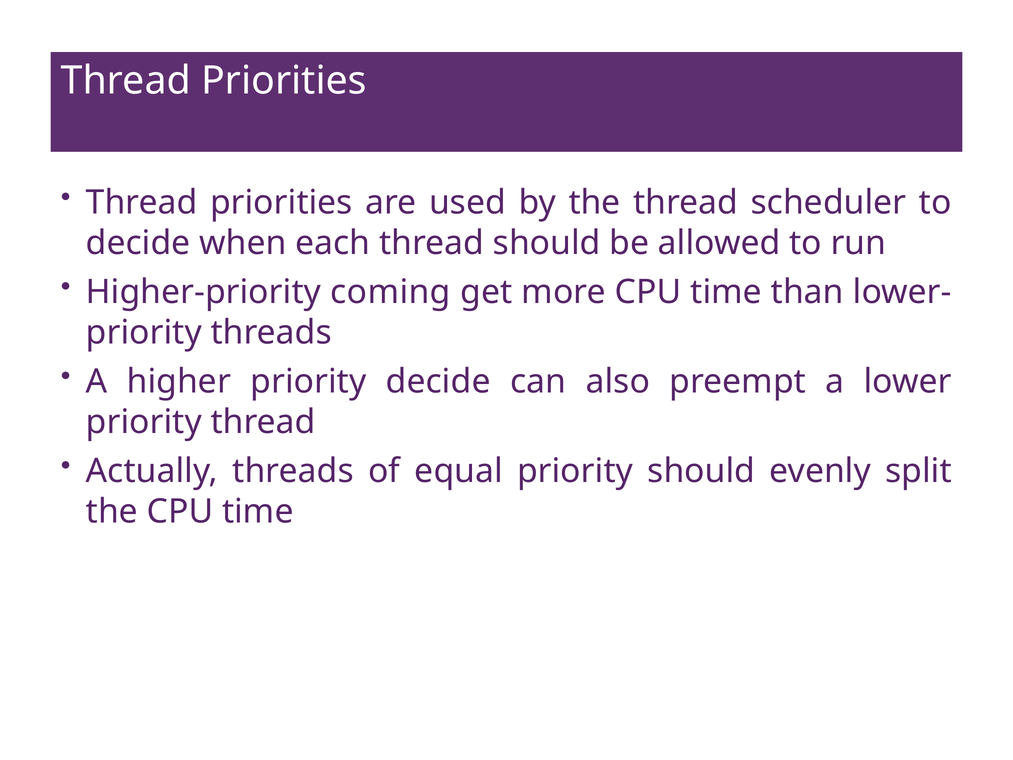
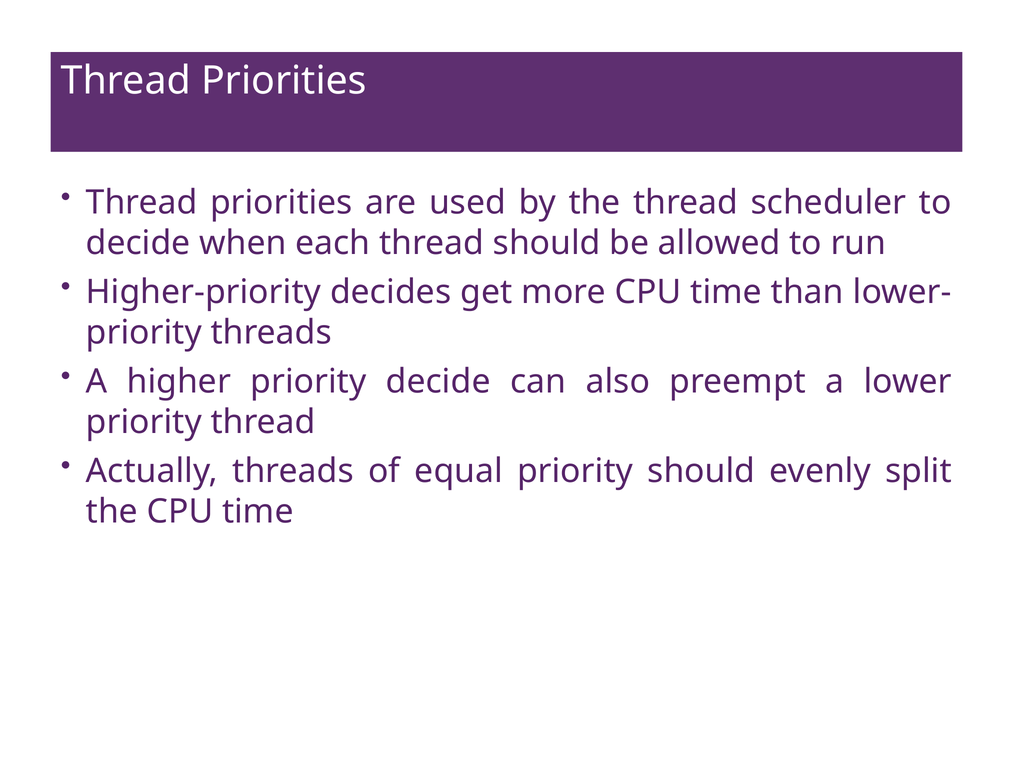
coming: coming -> decides (391, 292)
